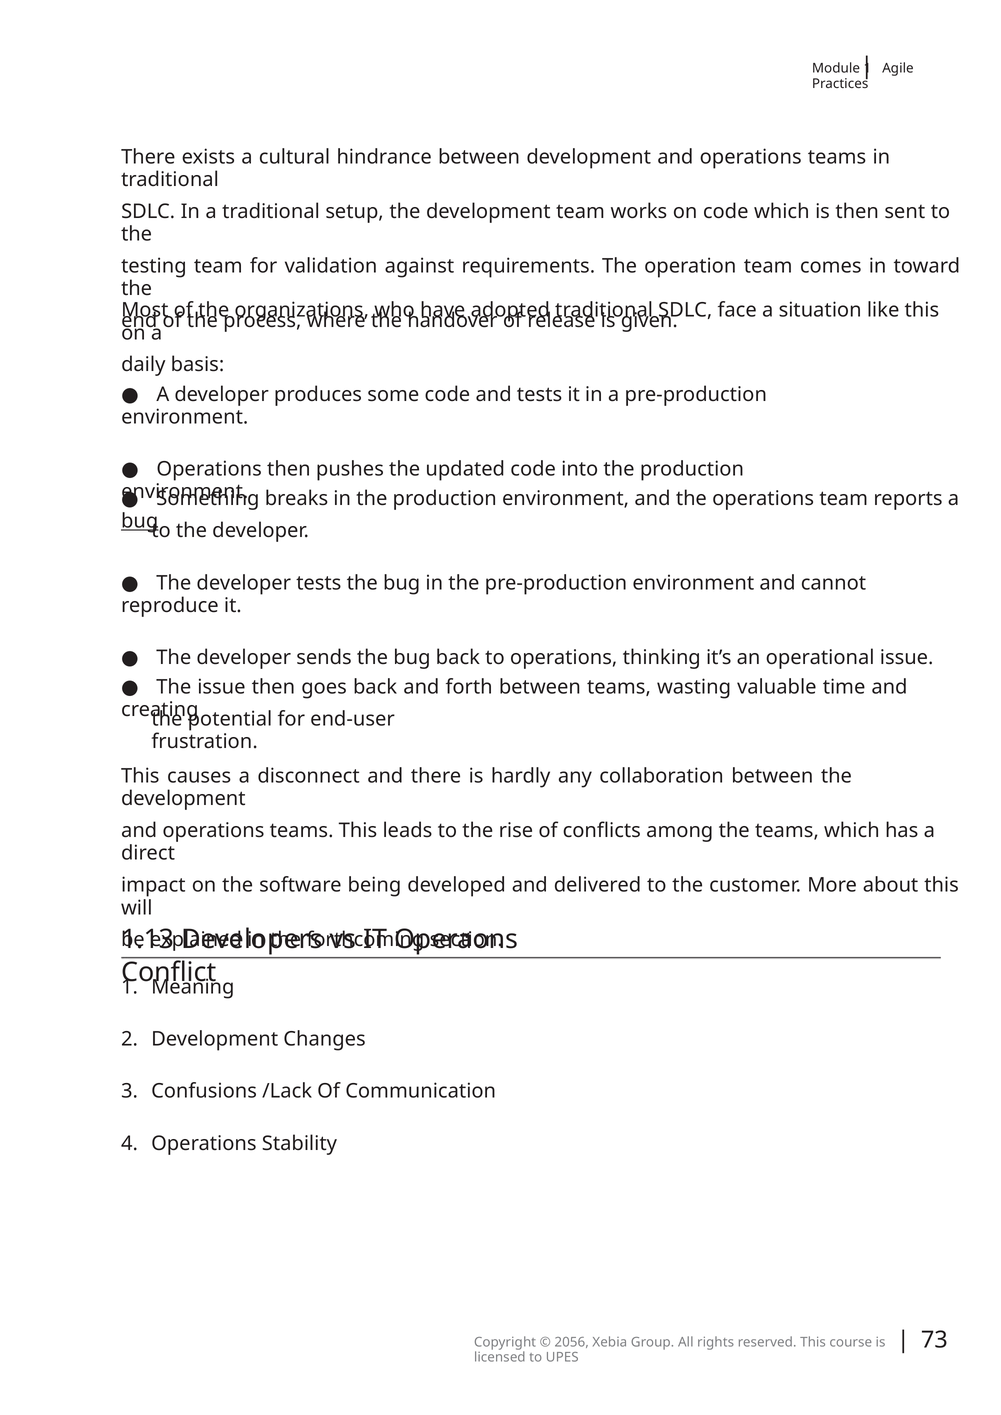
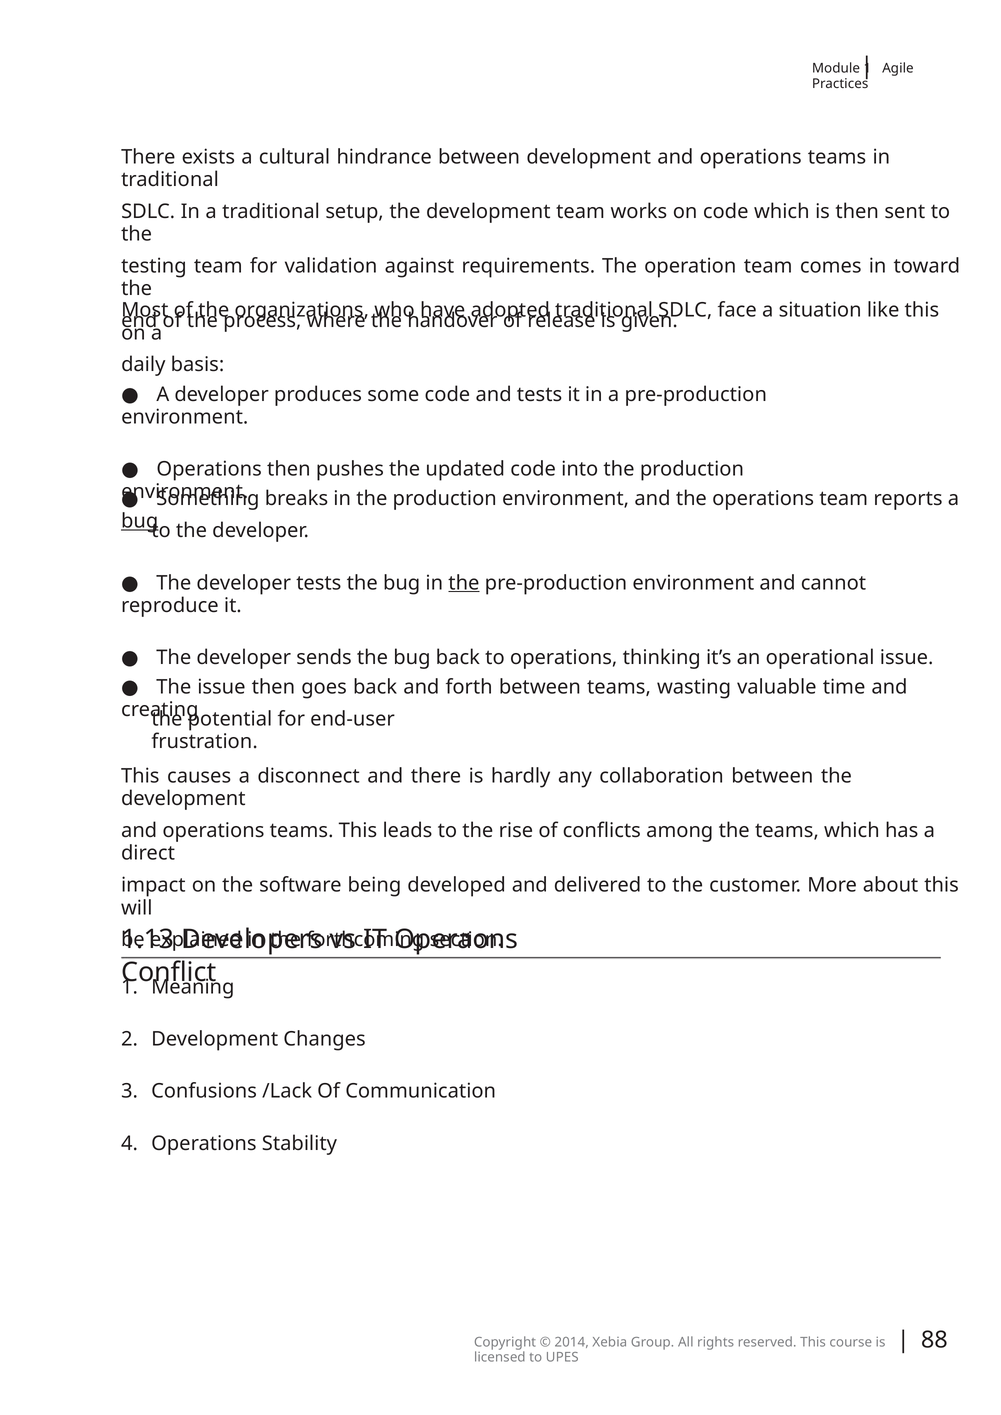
the underline: none -> present (464, 583)
73: 73 -> 88 (934, 1340)
2056: 2056 -> 2014 (572, 1342)
